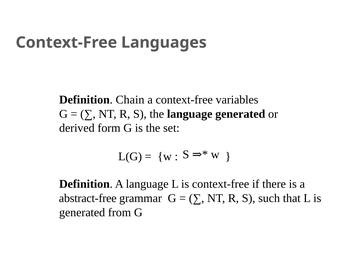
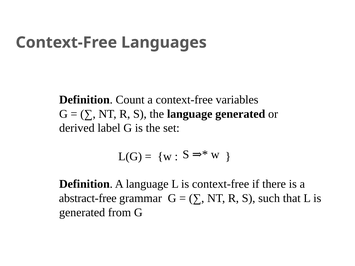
Chain: Chain -> Count (130, 100)
form: form -> label (109, 128)
